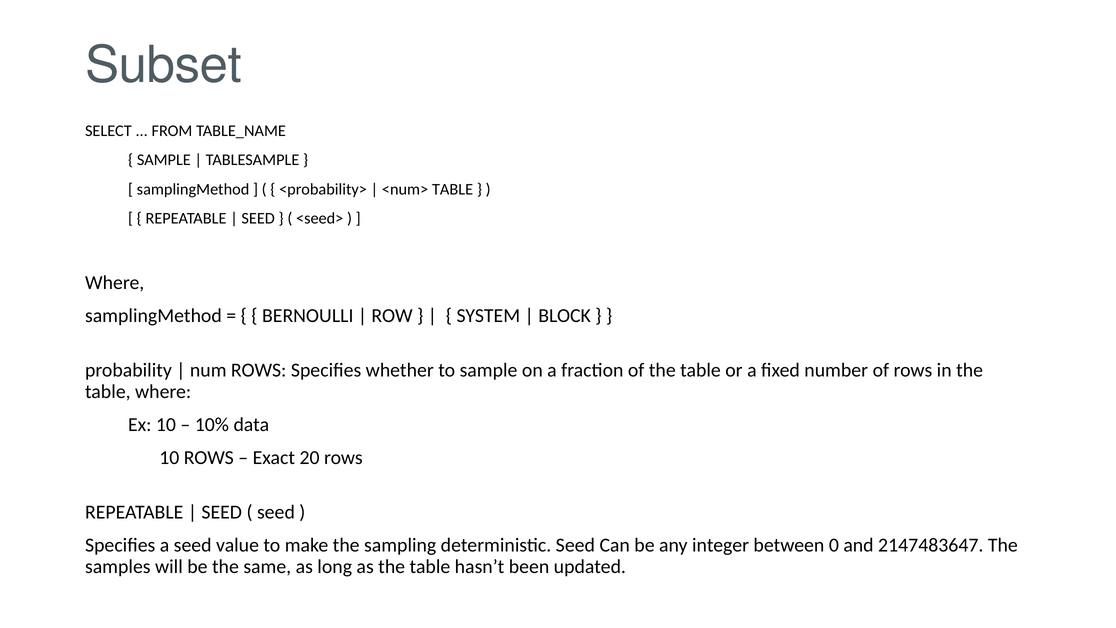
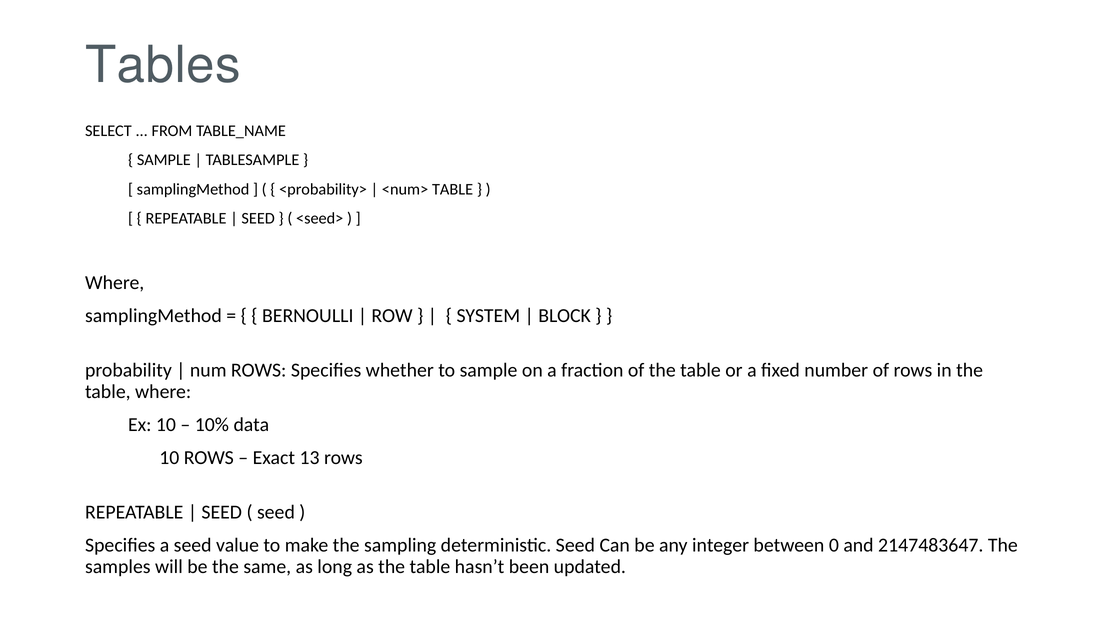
Subset: Subset -> Tables (163, 65)
20: 20 -> 13 (310, 457)
